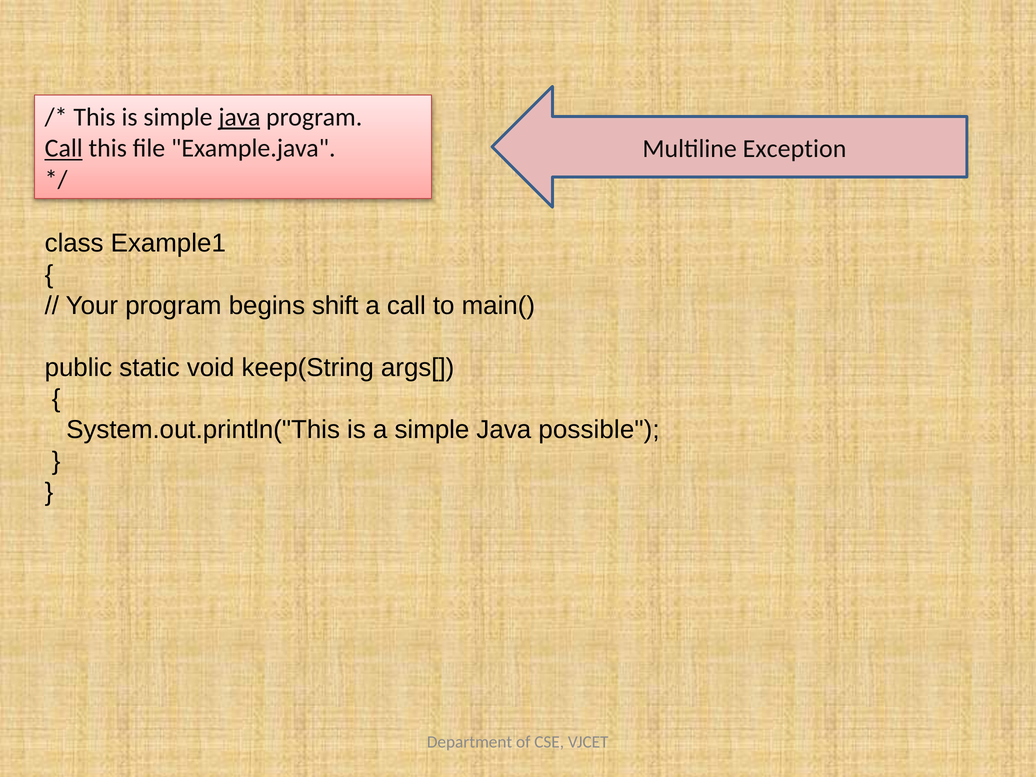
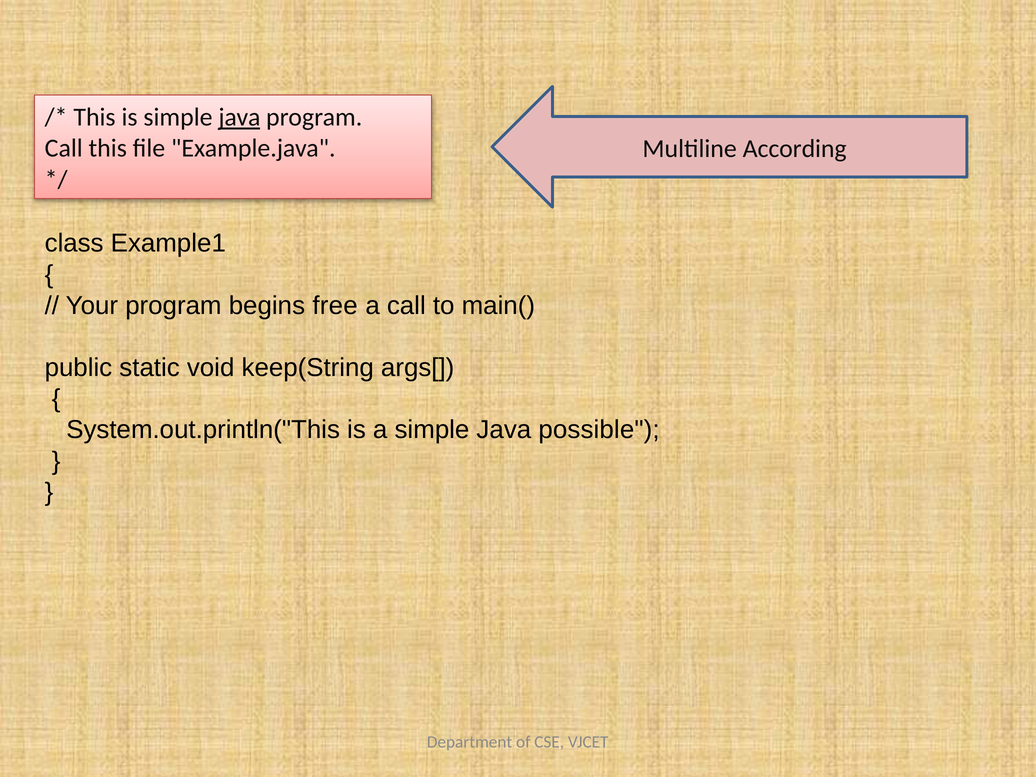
Call underline: present -> none (64, 148)
Exception: Exception -> According (795, 149)
shift: shift -> free (335, 306)
